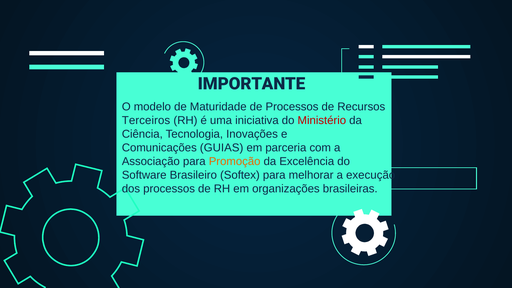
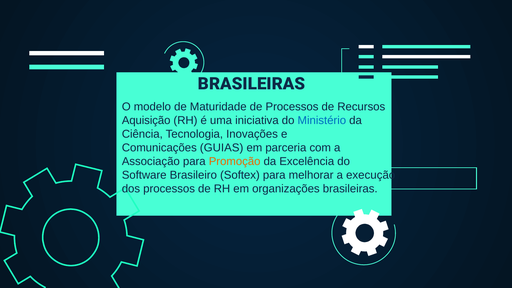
IMPORTANTE: IMPORTANTE -> BRASILEIRAS (252, 84)
Terceiros: Terceiros -> Aquisição (146, 120)
Ministério colour: red -> blue (322, 120)
